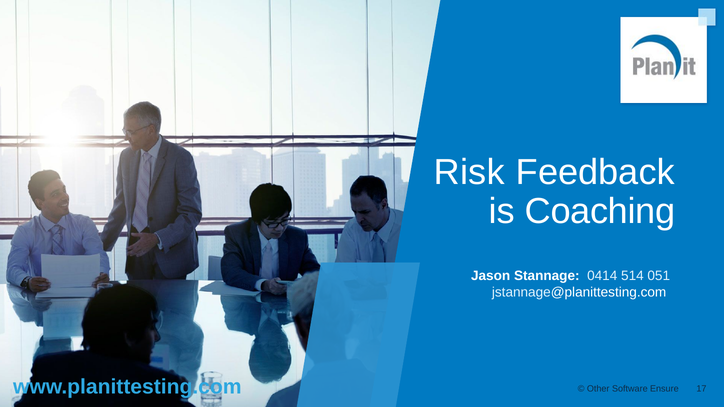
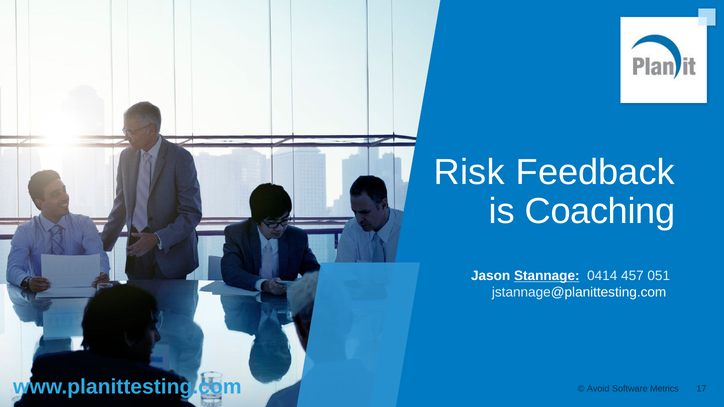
Stannage underline: none -> present (547, 276)
514: 514 -> 457 (632, 276)
Other: Other -> Avoid (598, 389)
Ensure: Ensure -> Metrics (664, 389)
